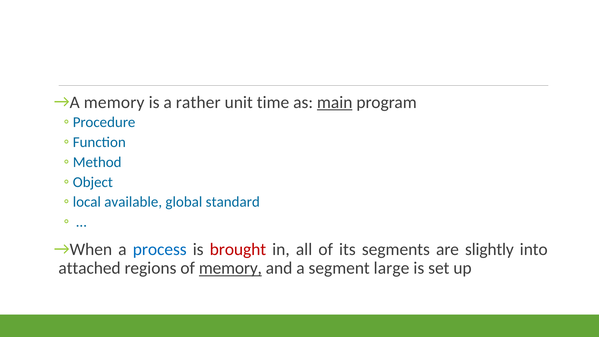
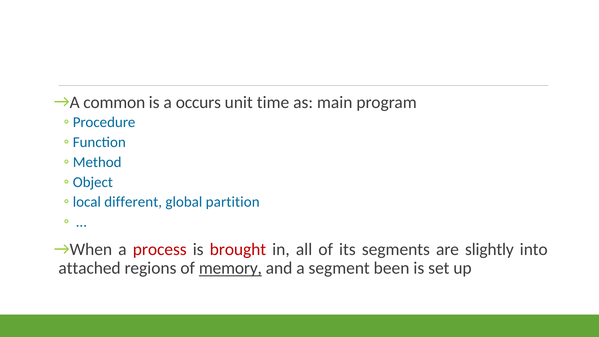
memory: memory -> common (114, 102)
rather: rather -> occurs (198, 102)
main underline: present -> none (335, 102)
available: available -> different (133, 202)
standard: standard -> partition (233, 202)
process colour: blue -> red (160, 249)
large: large -> been (392, 268)
